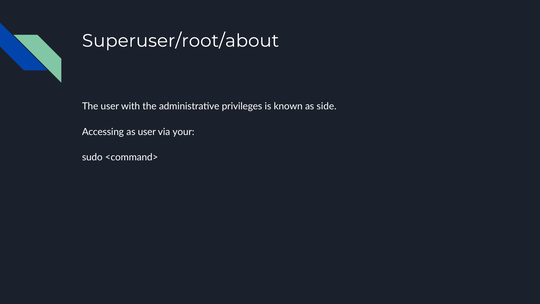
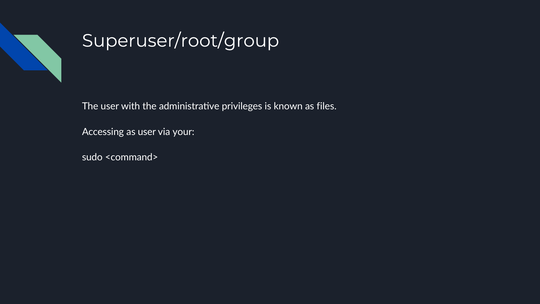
Superuser/root/about: Superuser/root/about -> Superuser/root/group (181, 41)
side: side -> files (327, 106)
